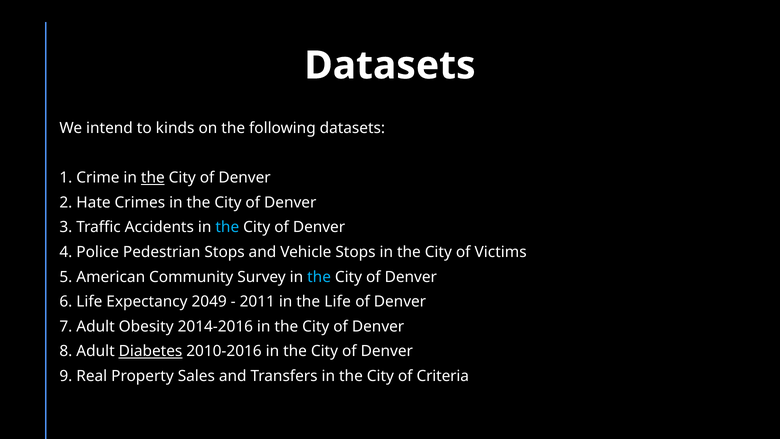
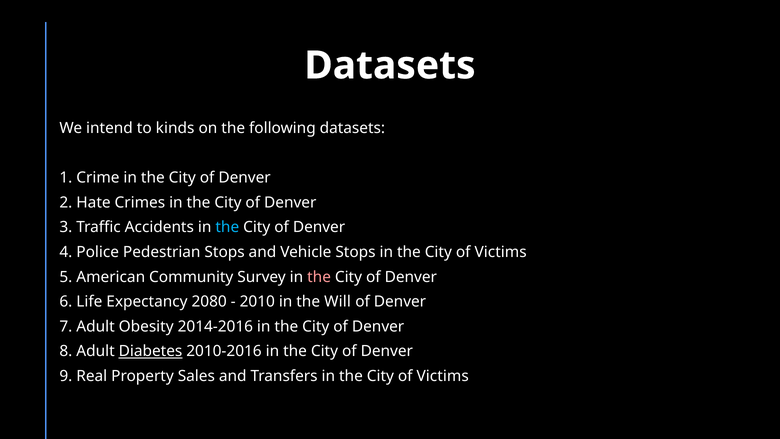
the underline: present -> none (153, 178)
the colour: light blue -> pink (319, 277)
2049: 2049 -> 2080 (209, 302)
2011: 2011 -> 2010 (257, 302)
the Life: Life -> Will (338, 302)
Criteria: Criteria -> Victims (443, 376)
